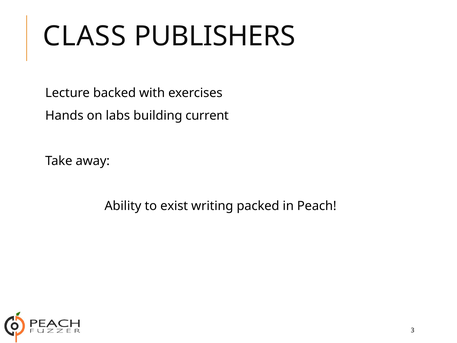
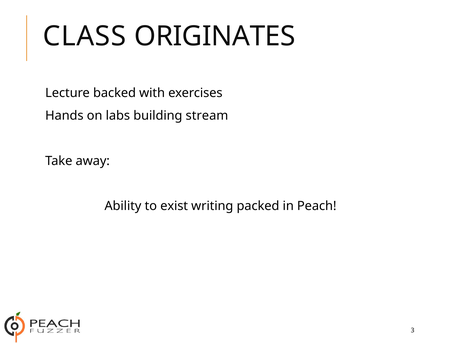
PUBLISHERS: PUBLISHERS -> ORIGINATES (215, 36)
current: current -> stream (207, 115)
